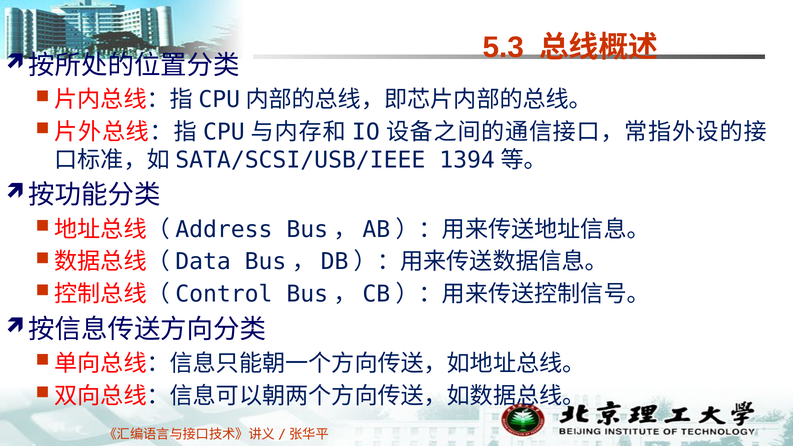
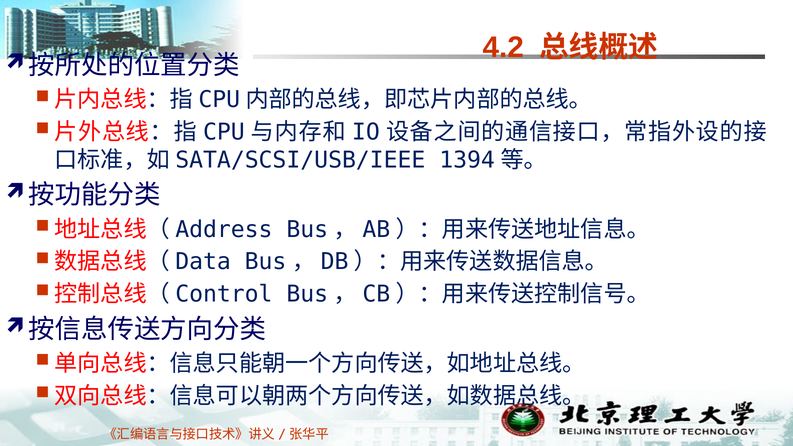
5.3: 5.3 -> 4.2 (503, 48)
